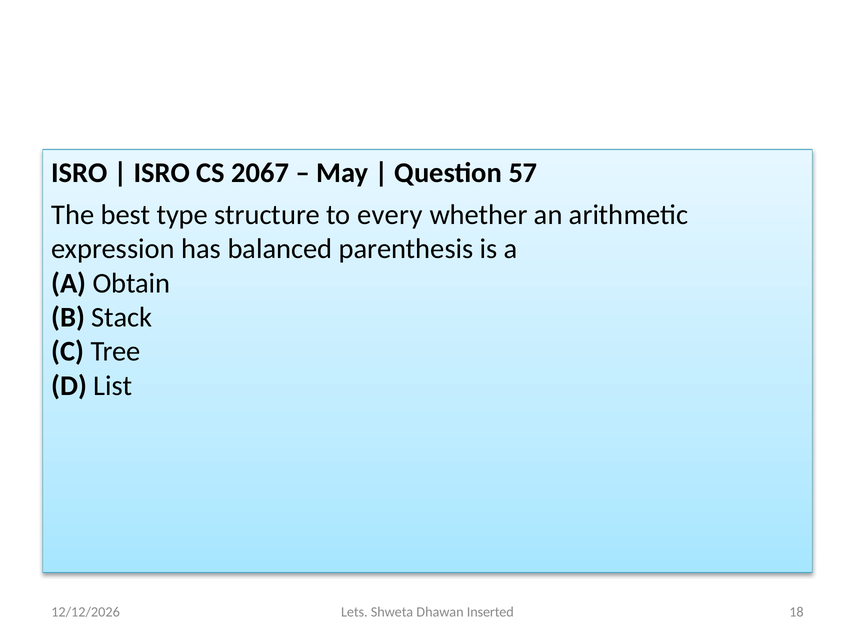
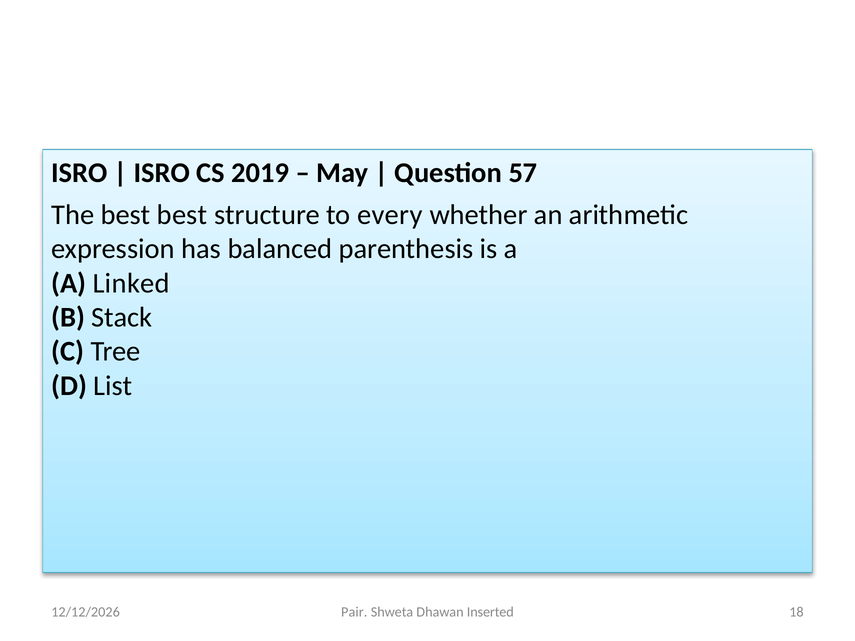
2067: 2067 -> 2019 (260, 173)
best type: type -> best (182, 215)
Obtain: Obtain -> Linked (131, 283)
Lets: Lets -> Pair (354, 612)
